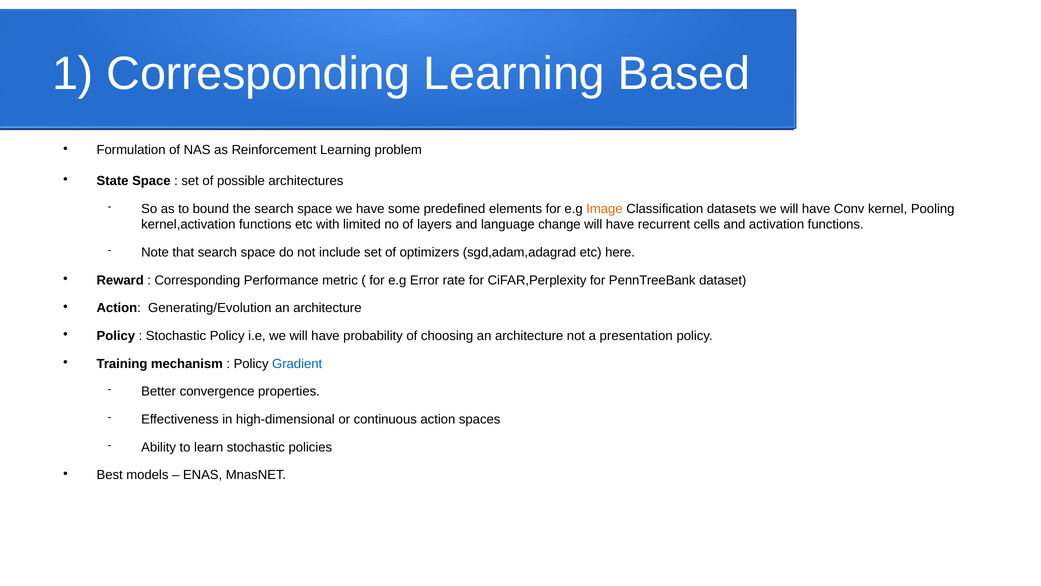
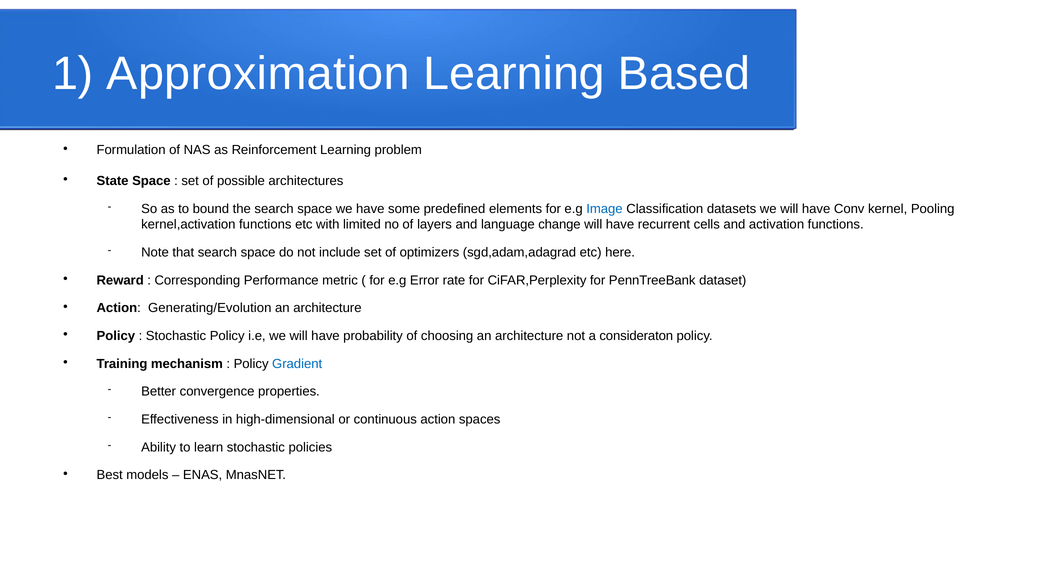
1 Corresponding: Corresponding -> Approximation (258, 74)
Image colour: orange -> blue (604, 209)
presentation: presentation -> consideraton (636, 336)
